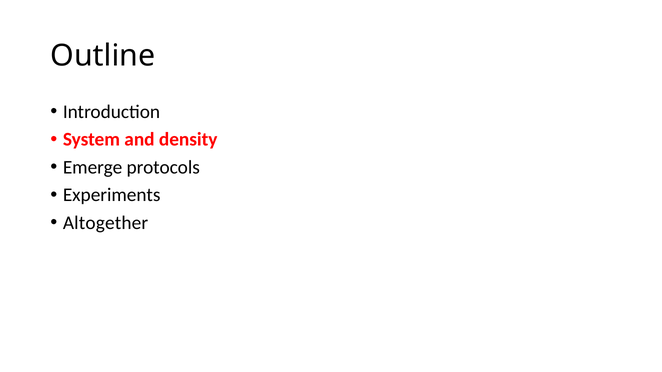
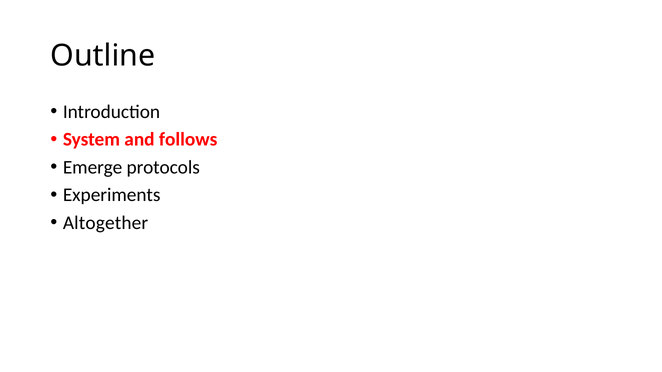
density: density -> follows (188, 140)
